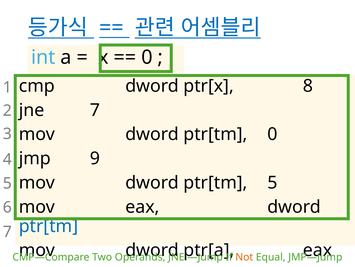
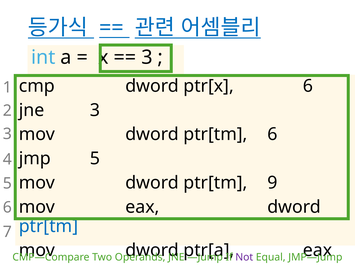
0: 0 -> 3 (147, 57)
ptr[x 8: 8 -> 6 (308, 86)
jne 7: 7 -> 3 (95, 110)
ptr[tm 0: 0 -> 6 (272, 134)
jmp 9: 9 -> 5 (95, 158)
ptr[tm 5: 5 -> 9 (272, 182)
Not colour: orange -> purple (244, 257)
